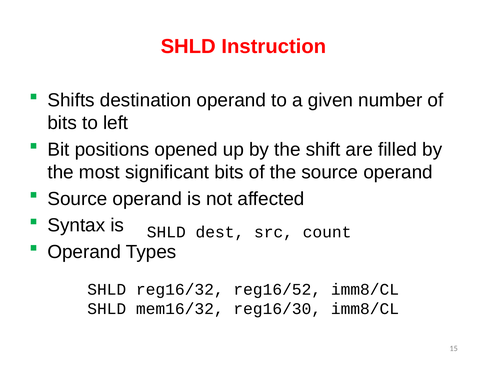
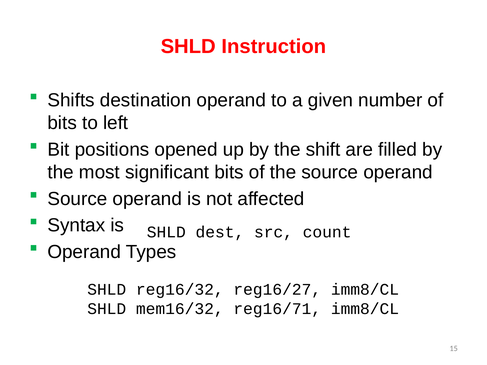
reg16/52: reg16/52 -> reg16/27 (277, 290)
reg16/30: reg16/30 -> reg16/71 (277, 309)
